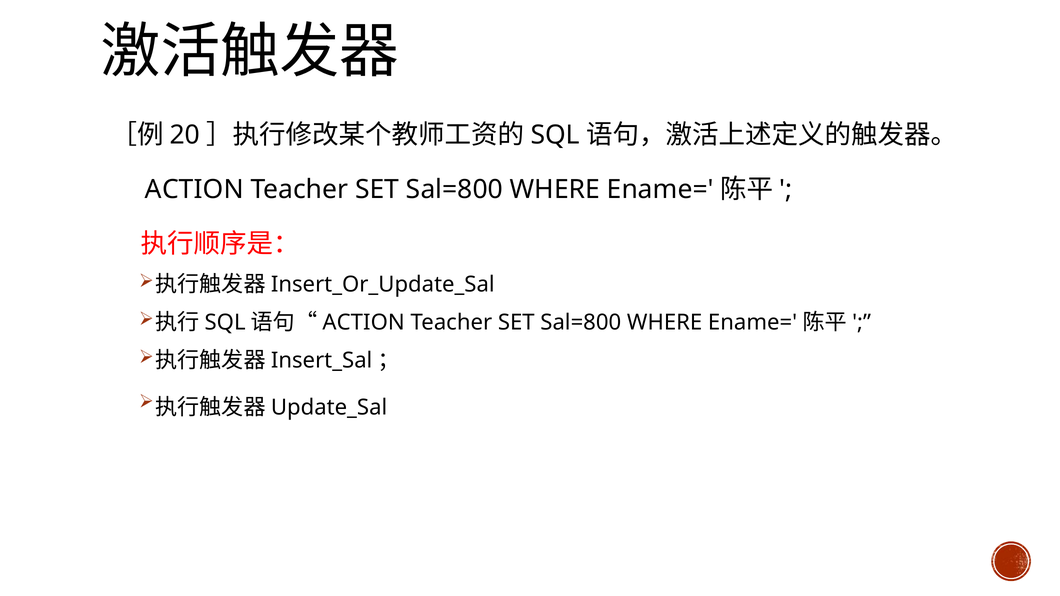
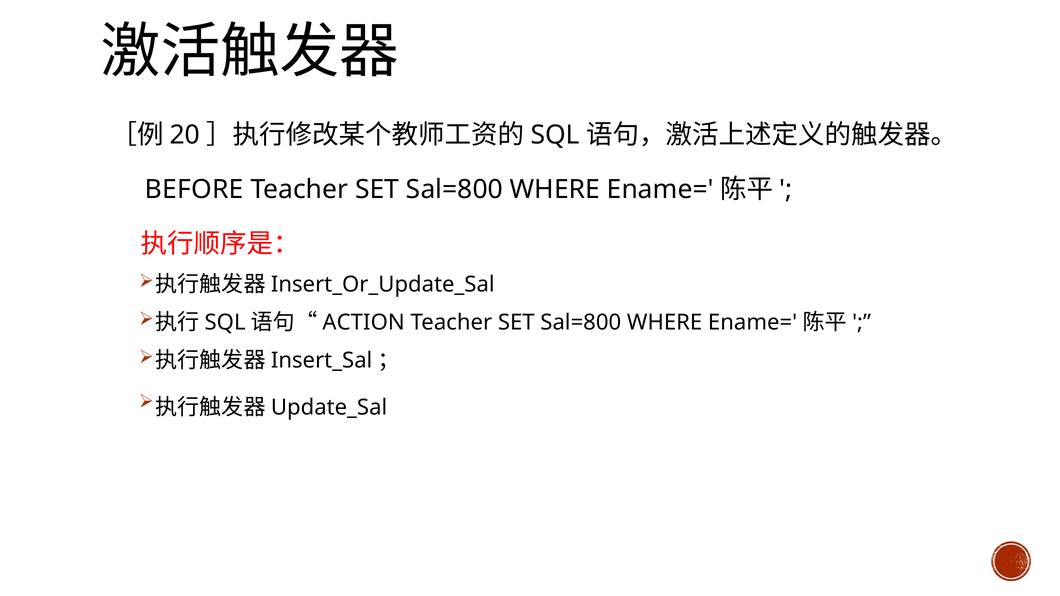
ACTION: ACTION -> BEFORE (194, 190)
